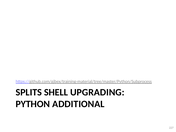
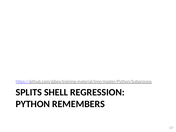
UPGRADING: UPGRADING -> REGRESSION (97, 92)
ADDITIONAL: ADDITIONAL -> REMEMBERS (78, 104)
